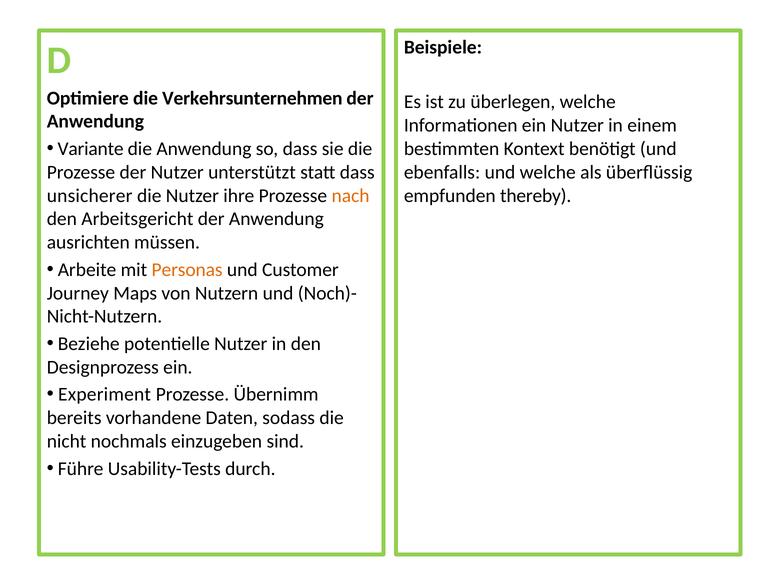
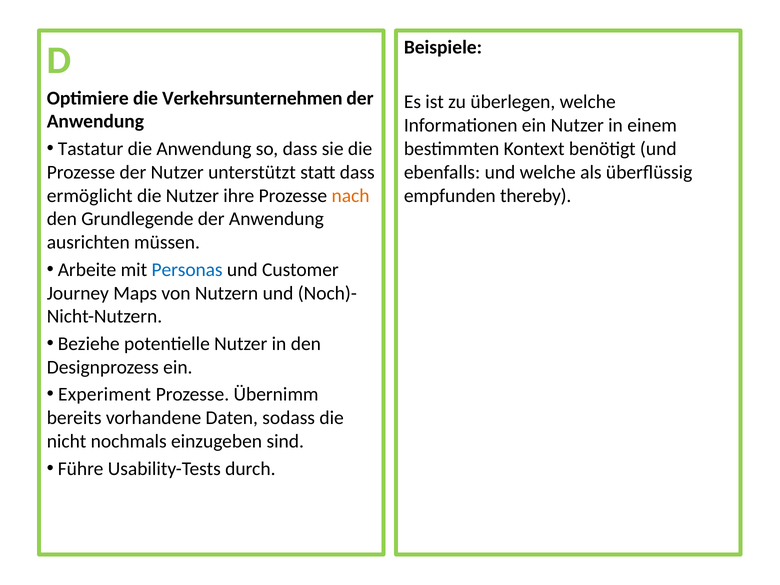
Variante: Variante -> Tastatur (91, 149)
unsicherer: unsicherer -> ermöglicht (90, 196)
Arbeitsgericht: Arbeitsgericht -> Grundlegende (137, 219)
Personas colour: orange -> blue (187, 270)
